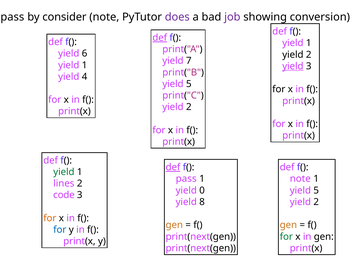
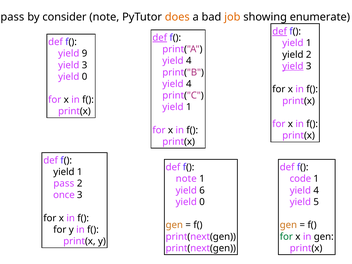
does colour: purple -> orange (177, 17)
job colour: purple -> orange (232, 17)
conversion: conversion -> enumerate (320, 17)
def underline: none -> present (280, 32)
6: 6 -> 9 (85, 54)
7: 7 -> 4 (189, 61)
1: 1 -> 3 (85, 65)
4: 4 -> 0 (85, 77)
5: 5 -> 4 (189, 84)
2: 2 -> 1 (189, 107)
def underline: present -> none (173, 167)
yield colour: green -> black (64, 172)
pass: pass -> note (186, 179)
note: note -> code (300, 179)
lines: lines -> pass (64, 183)
0: 0 -> 6 (202, 190)
5: 5 -> 4 (316, 190)
code: code -> once (64, 195)
8: 8 -> 0 (202, 202)
2: 2 -> 5 (316, 202)
for colour: orange -> black (50, 218)
for colour: blue -> black (60, 230)
